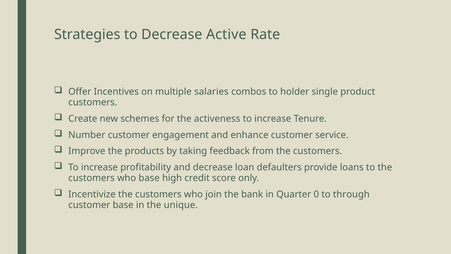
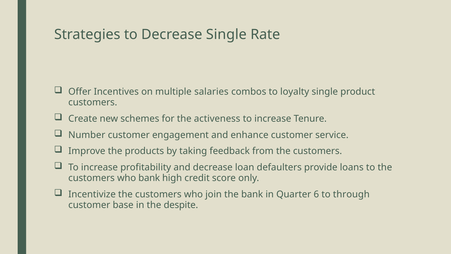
Decrease Active: Active -> Single (226, 34)
holder: holder -> loyalty (295, 92)
who base: base -> bank (149, 178)
0: 0 -> 6 (316, 194)
unique: unique -> despite (181, 205)
